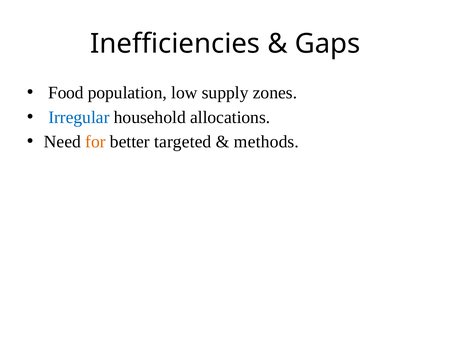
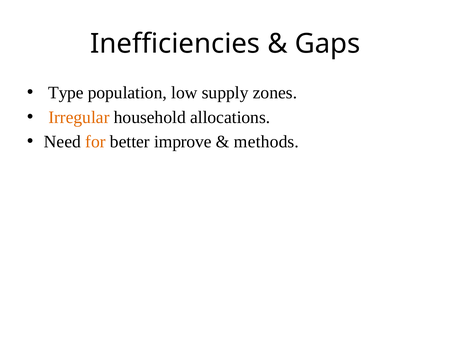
Food: Food -> Type (66, 93)
Irregular colour: blue -> orange (79, 117)
targeted: targeted -> improve (183, 142)
